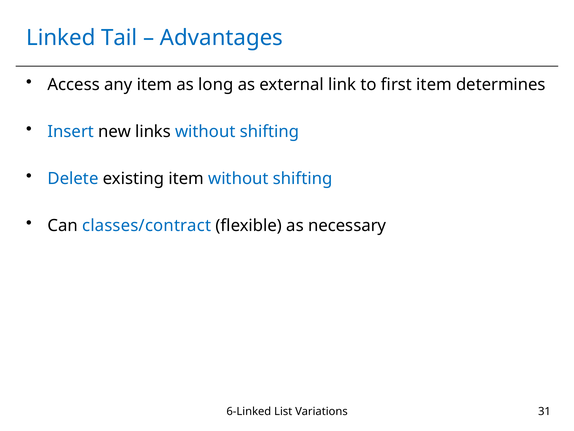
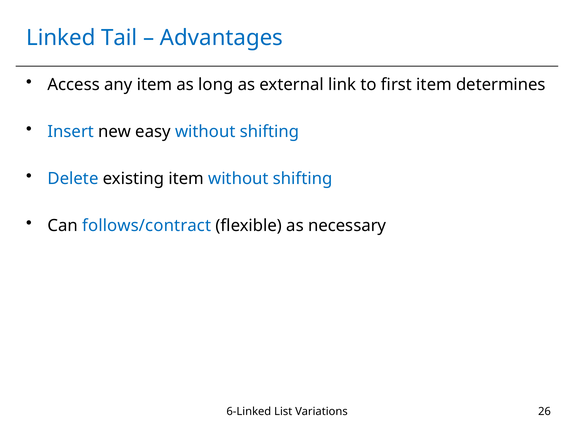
links: links -> easy (153, 132)
classes/contract: classes/contract -> follows/contract (147, 225)
31: 31 -> 26 (544, 411)
